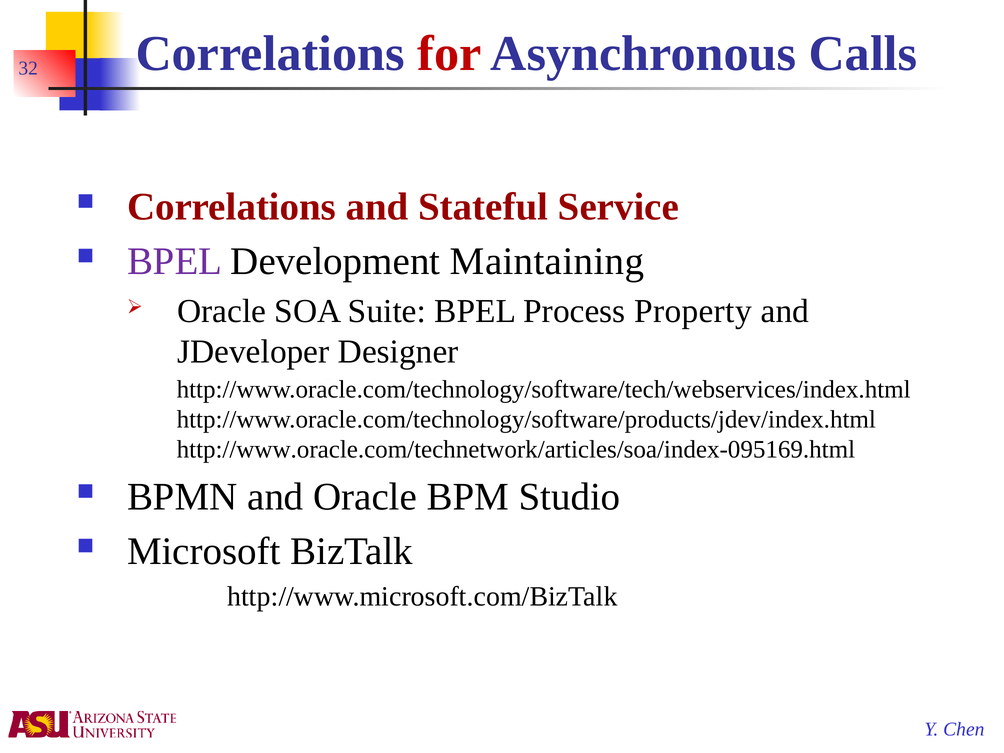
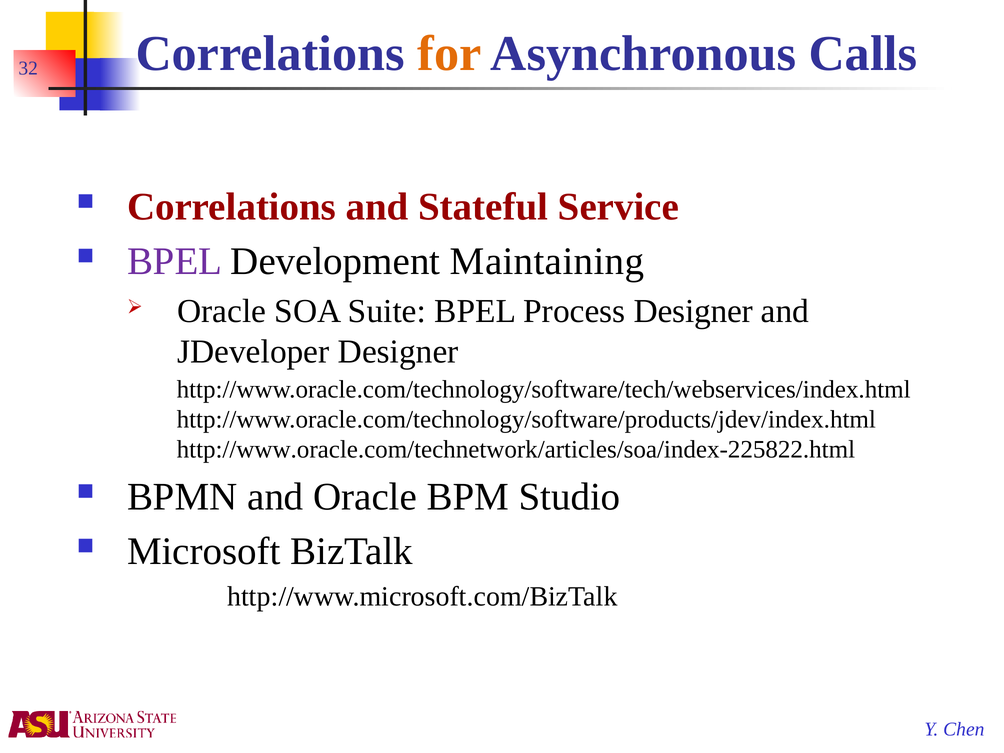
for colour: red -> orange (449, 54)
Process Property: Property -> Designer (693, 311)
http://www.oracle.com/technetwork/articles/soa/index-095169.html: http://www.oracle.com/technetwork/articles/soa/index-095169.html -> http://www.oracle.com/technetwork/articles/soa/index-225822.html (516, 450)
